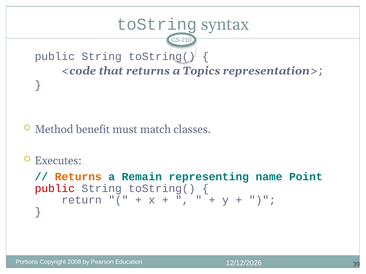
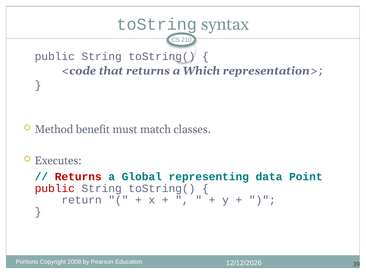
Topics: Topics -> Which (201, 71)
Returns colour: orange -> red (78, 177)
Remain: Remain -> Global (142, 177)
name: name -> data (269, 177)
